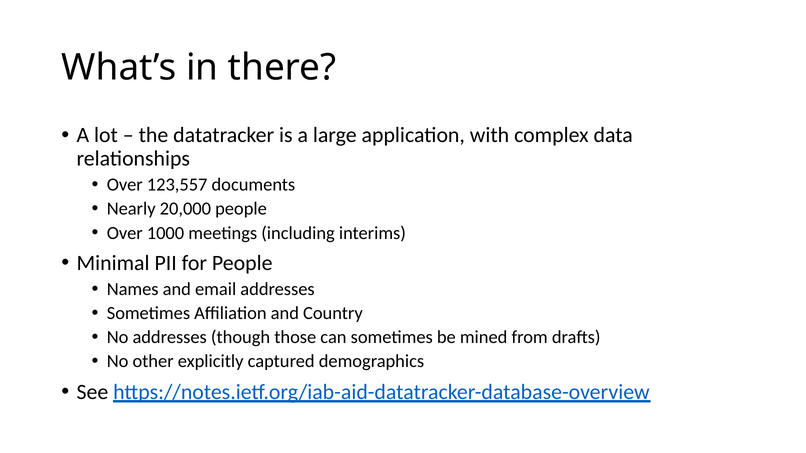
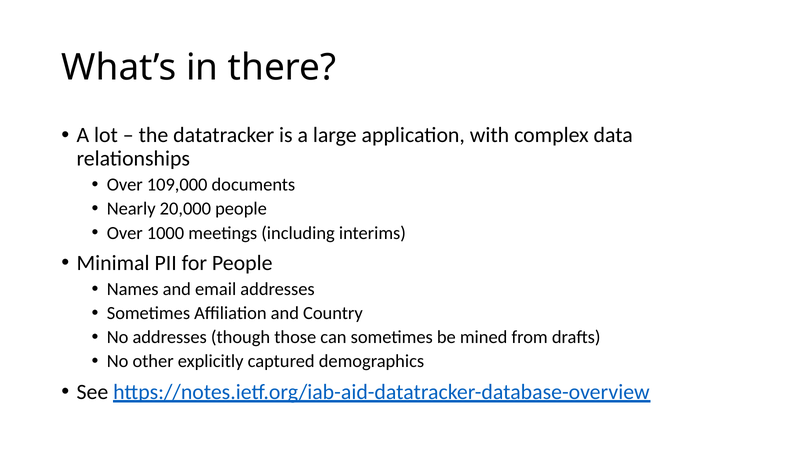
123,557: 123,557 -> 109,000 (177, 185)
